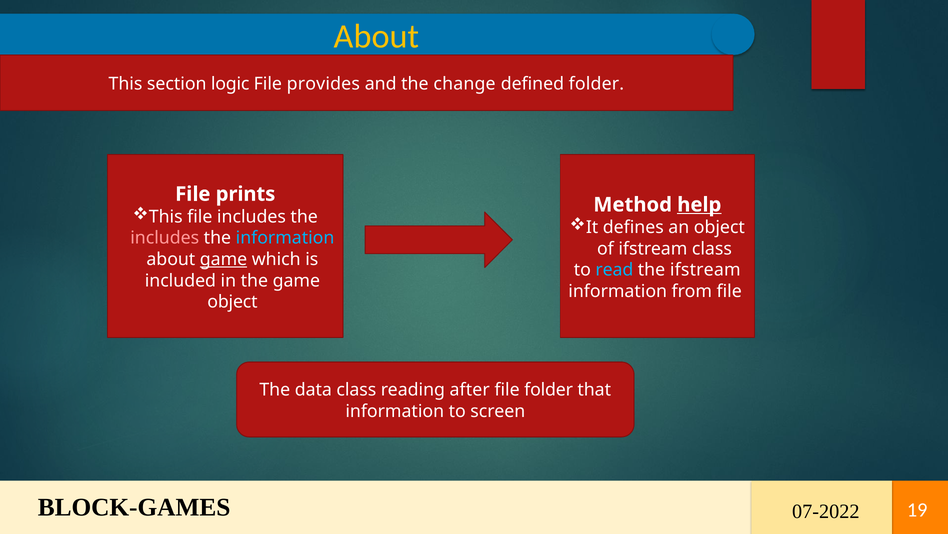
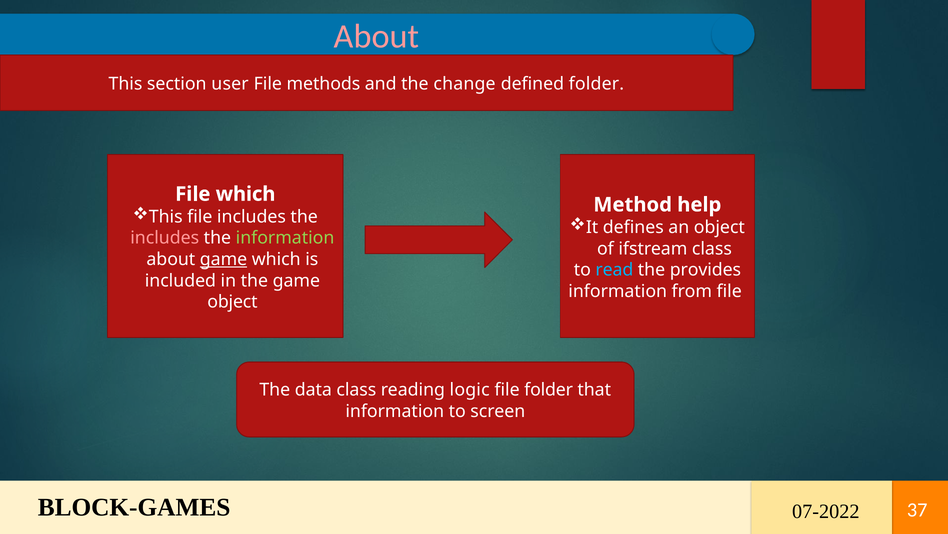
About colour: yellow -> pink (377, 37)
logic: logic -> user (230, 84)
provides: provides -> methods (323, 84)
File prints: prints -> which (246, 194)
help underline: present -> none (699, 204)
information colour: light blue -> light green (285, 238)
the ifstream: ifstream -> provides (705, 270)
after: after -> logic (470, 390)
19: 19 -> 37 (917, 510)
